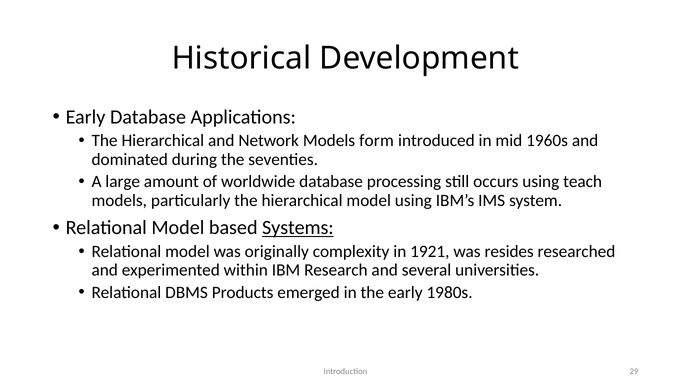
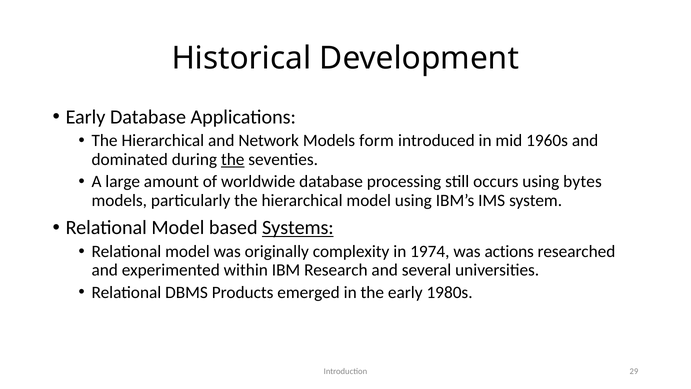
the underline: none -> present (233, 159)
teach: teach -> bytes (583, 181)
1921: 1921 -> 1974 (430, 251)
resides: resides -> actions (509, 251)
